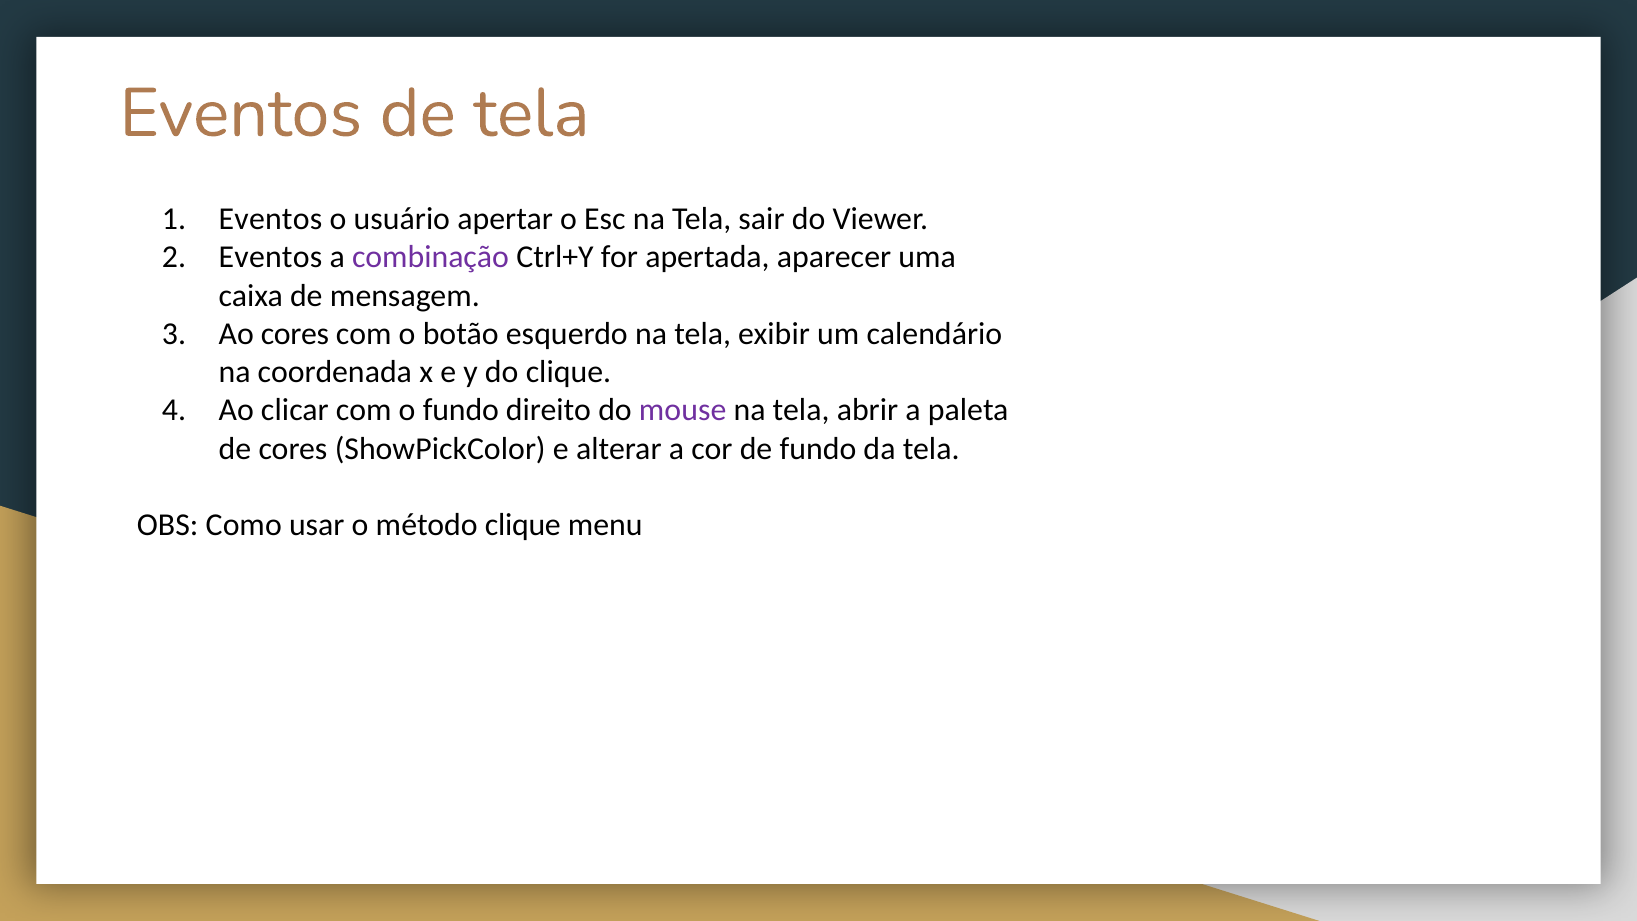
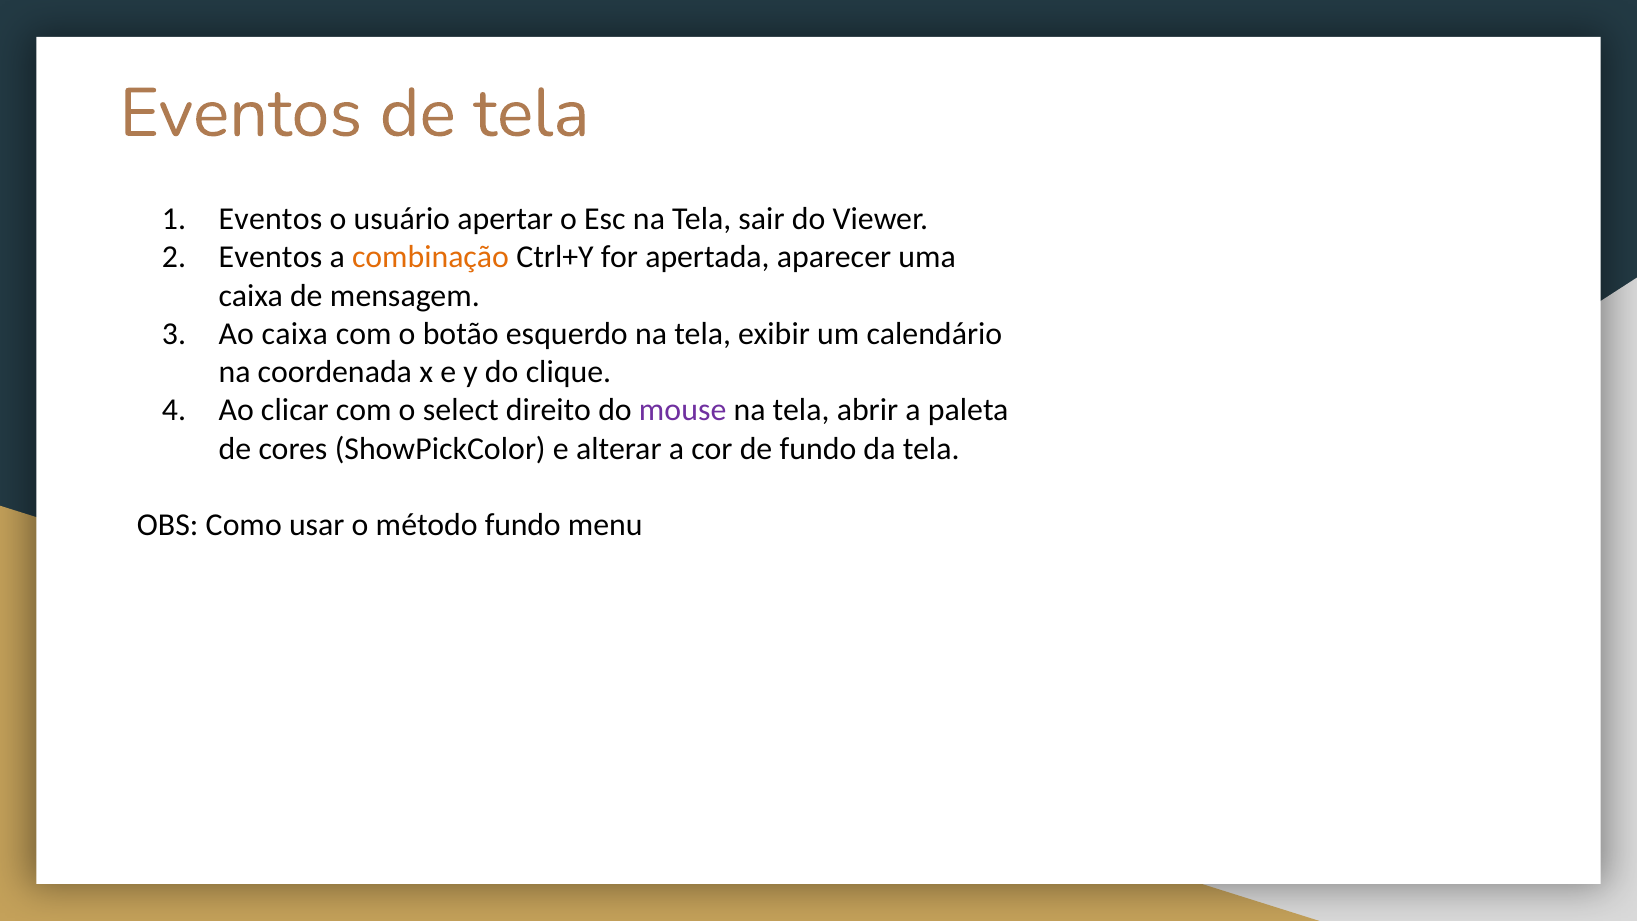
combinação colour: purple -> orange (430, 257)
Ao cores: cores -> caixa (295, 334)
o fundo: fundo -> select (461, 410)
método clique: clique -> fundo (523, 525)
